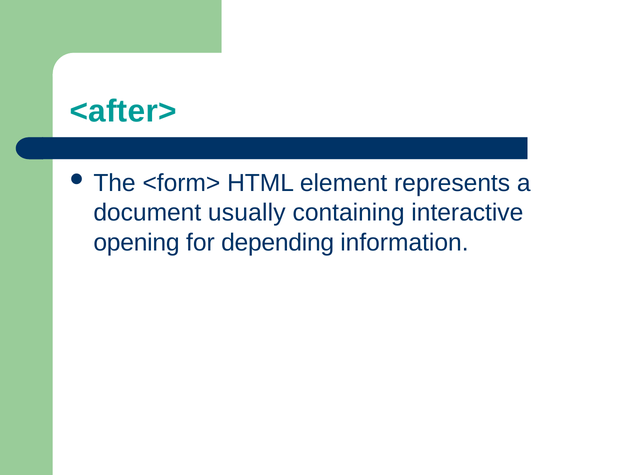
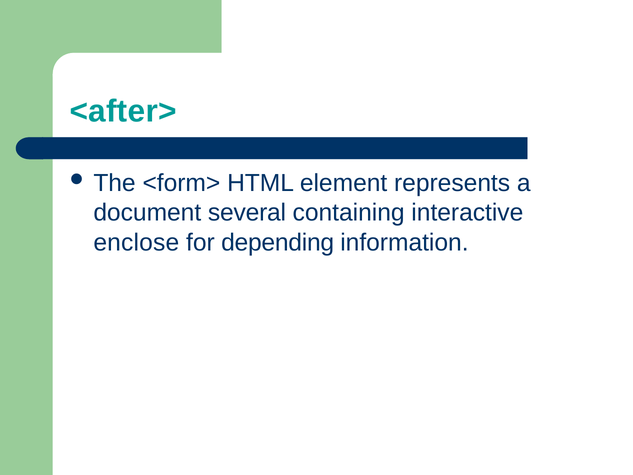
usually: usually -> several (247, 213)
opening: opening -> enclose (136, 242)
